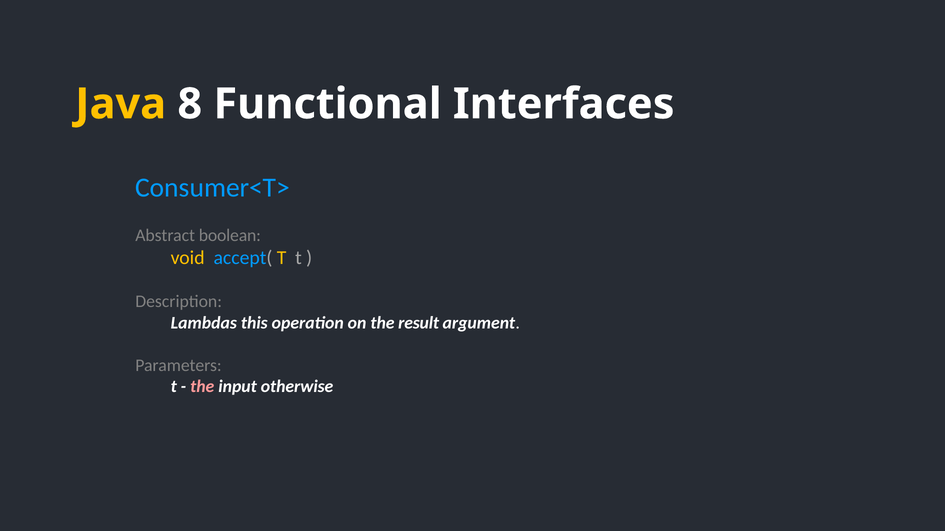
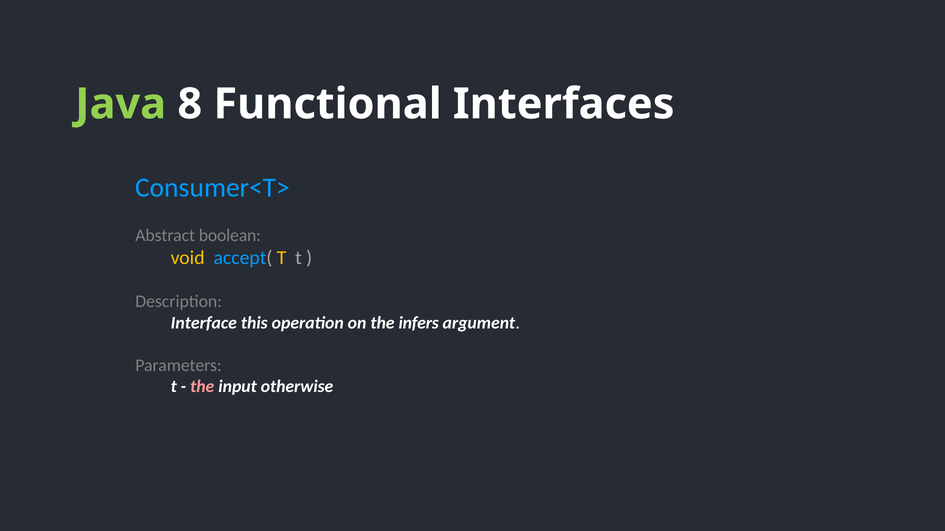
Java colour: yellow -> light green (121, 104)
Lambdas: Lambdas -> Interface (204, 323)
result: result -> infers (419, 323)
